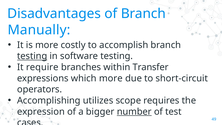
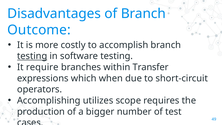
Manually: Manually -> Outcome (39, 30)
which more: more -> when (111, 78)
expression: expression -> production (41, 112)
number underline: present -> none (134, 112)
